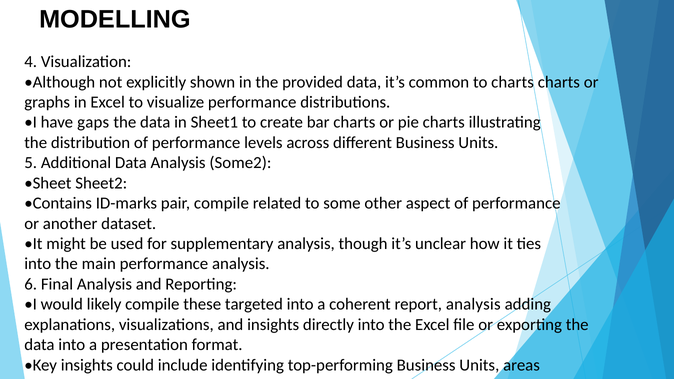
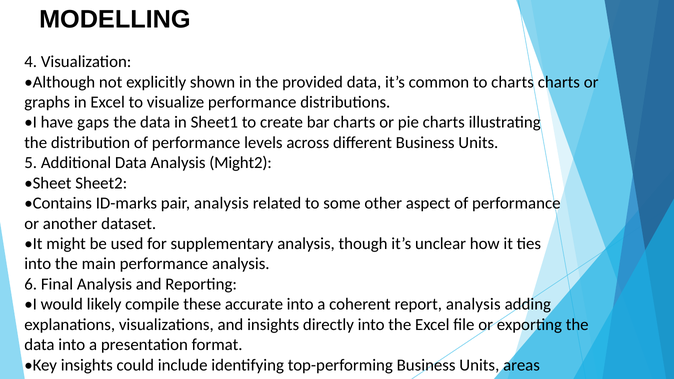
Some2: Some2 -> Might2 (241, 163)
pair compile: compile -> analysis (221, 203)
targeted: targeted -> accurate (254, 304)
